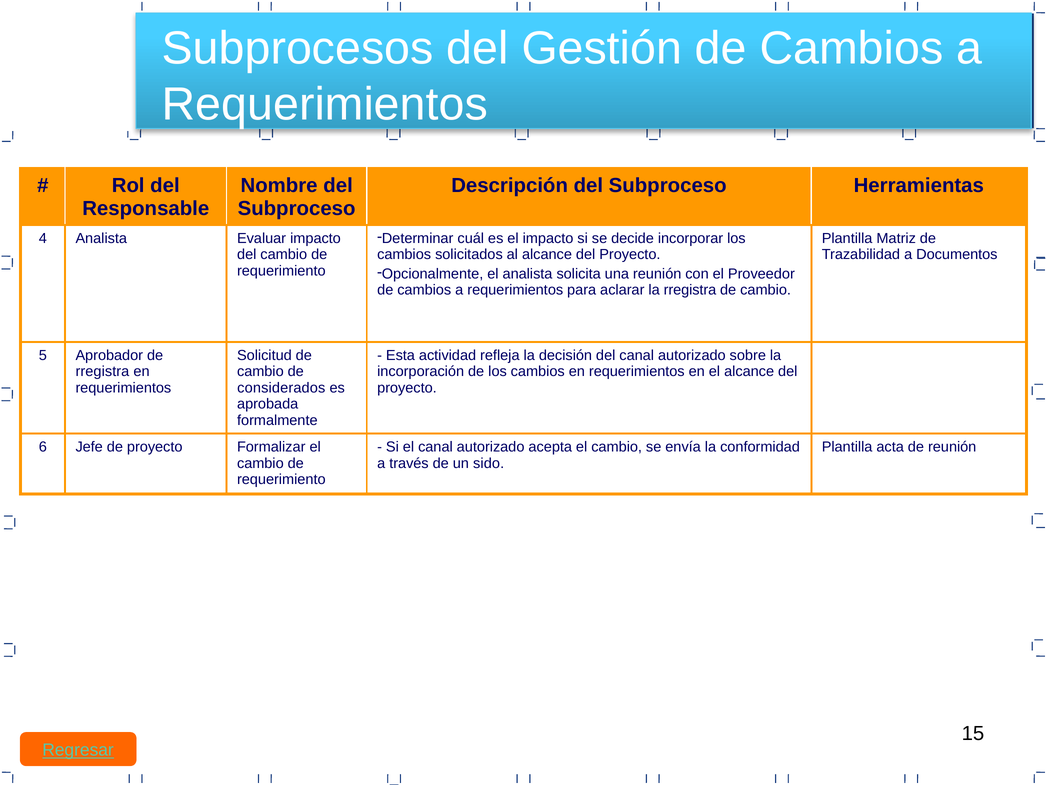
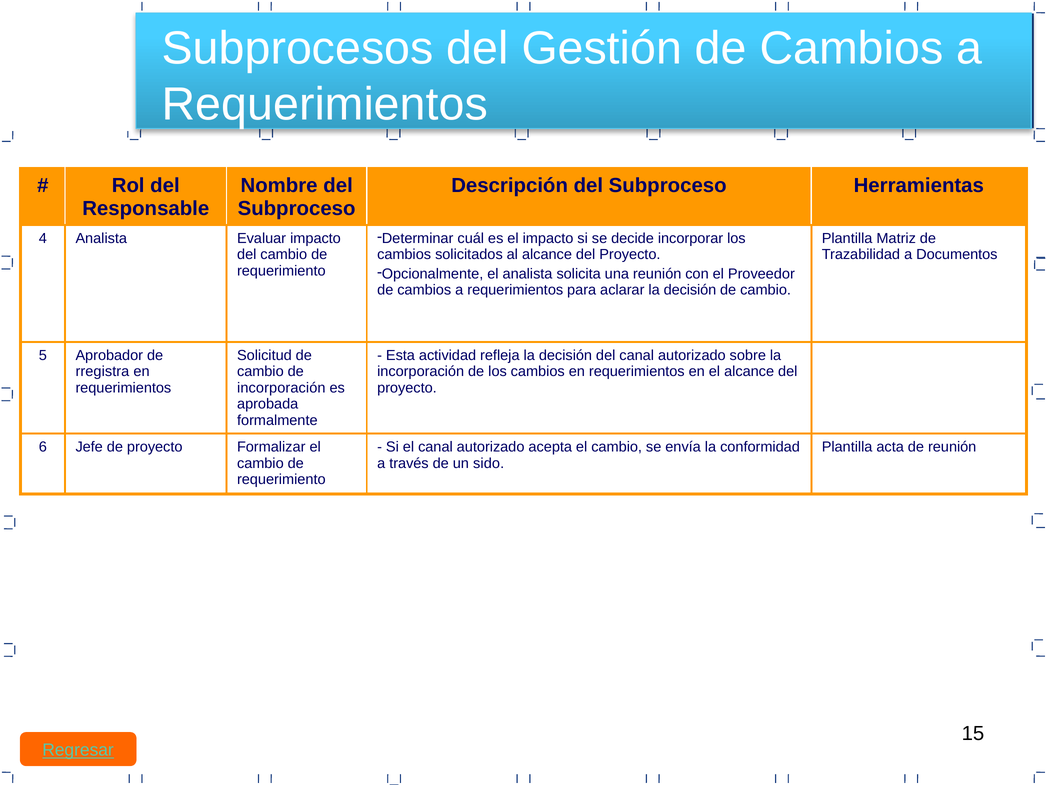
aclarar la rregistra: rregistra -> decisión (690, 290)
considerados: considerados -> incorporación (281, 388)
